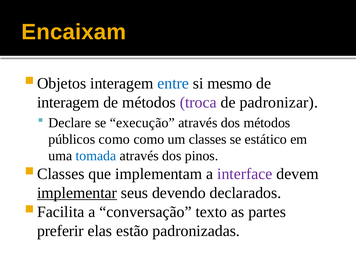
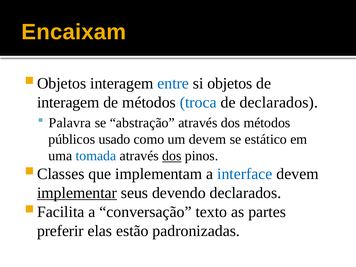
mesmo: mesmo -> objetos (230, 83)
troca colour: purple -> blue (198, 102)
de padronizar: padronizar -> declarados (279, 102)
Declare: Declare -> Palavra (70, 123)
execução: execução -> abstração (142, 123)
públicos como: como -> usado (114, 139)
um classes: classes -> devem (207, 139)
dos underline: none -> present (172, 156)
interface colour: purple -> blue (245, 174)
